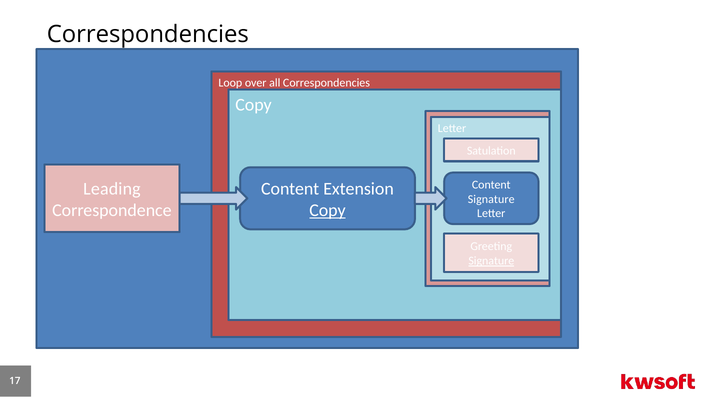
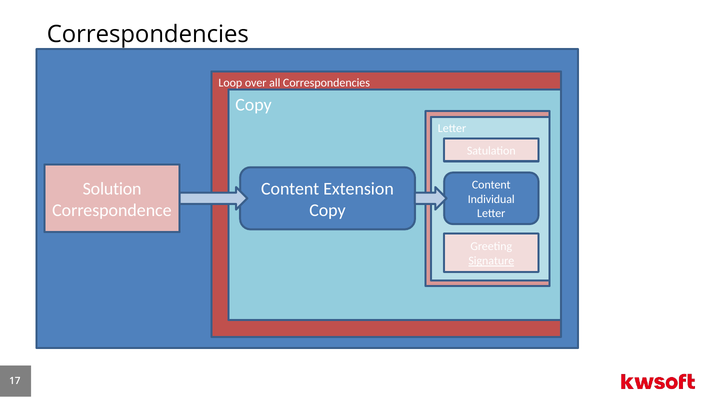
Leading: Leading -> Solution (112, 189)
Signature: Signature -> Individual (491, 199)
Copy underline: present -> none (328, 210)
